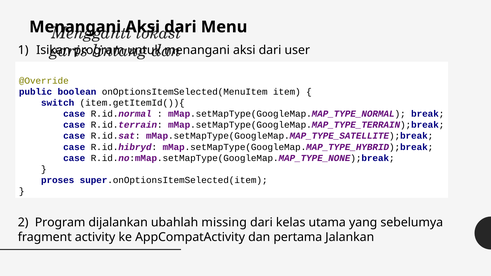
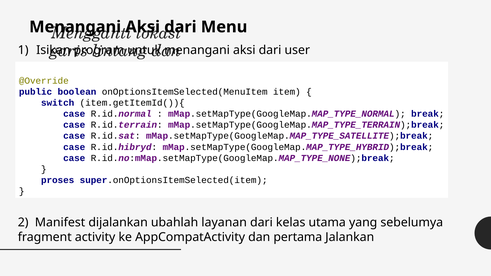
2 Program: Program -> Manifest (60, 223)
missing: missing -> layanan (224, 223)
